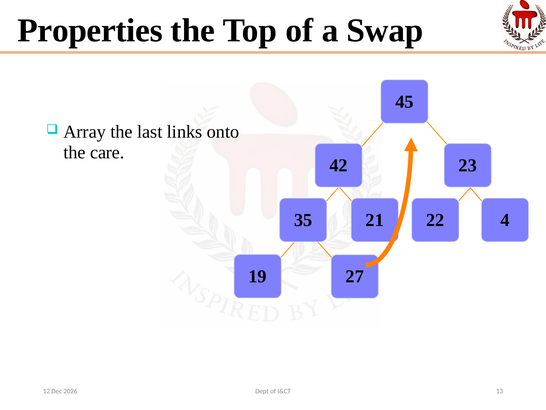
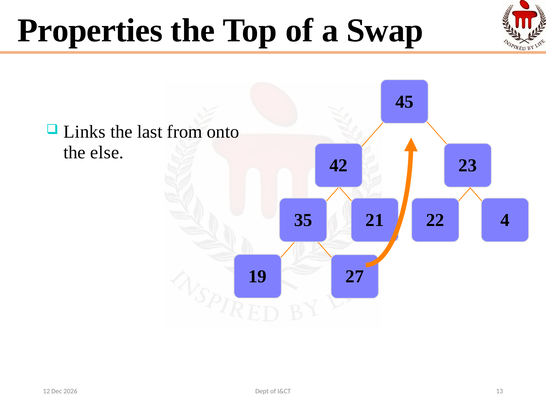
Array: Array -> Links (85, 132)
links: links -> from (185, 132)
care: care -> else (107, 152)
